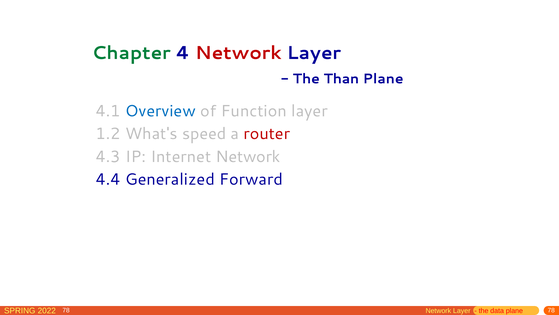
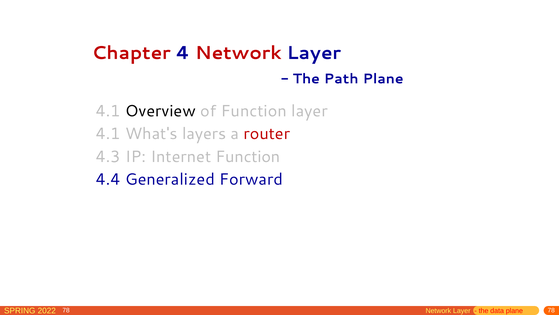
Chapter colour: green -> red (131, 53)
Than: Than -> Path (341, 79)
Overview colour: blue -> black (160, 111)
1.2: 1.2 -> 4.1 (108, 134)
speed: speed -> layers (204, 134)
Internet Network: Network -> Function (248, 156)
